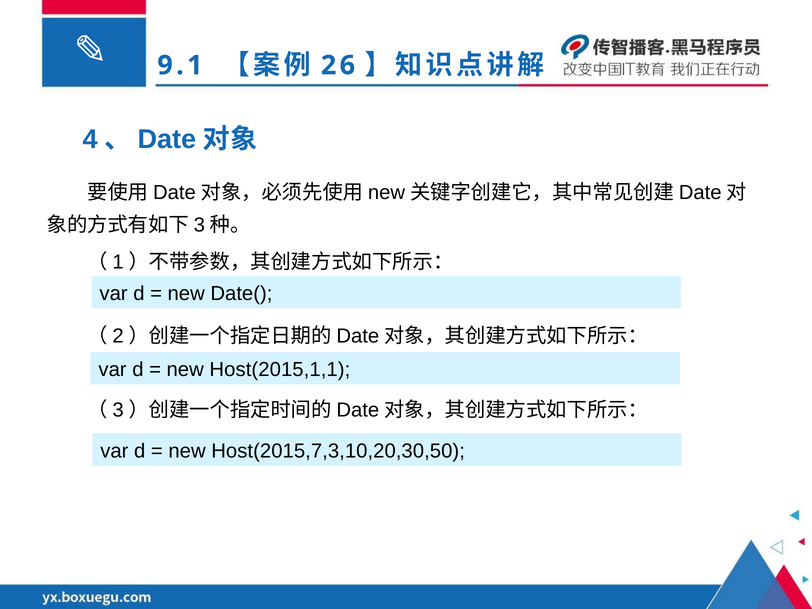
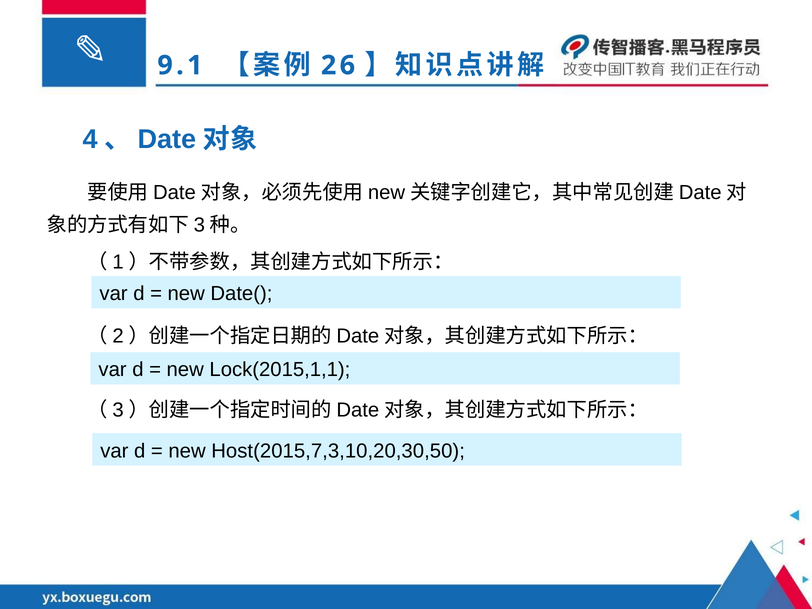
Host(2015,1,1: Host(2015,1,1 -> Lock(2015,1,1 (280, 370)
